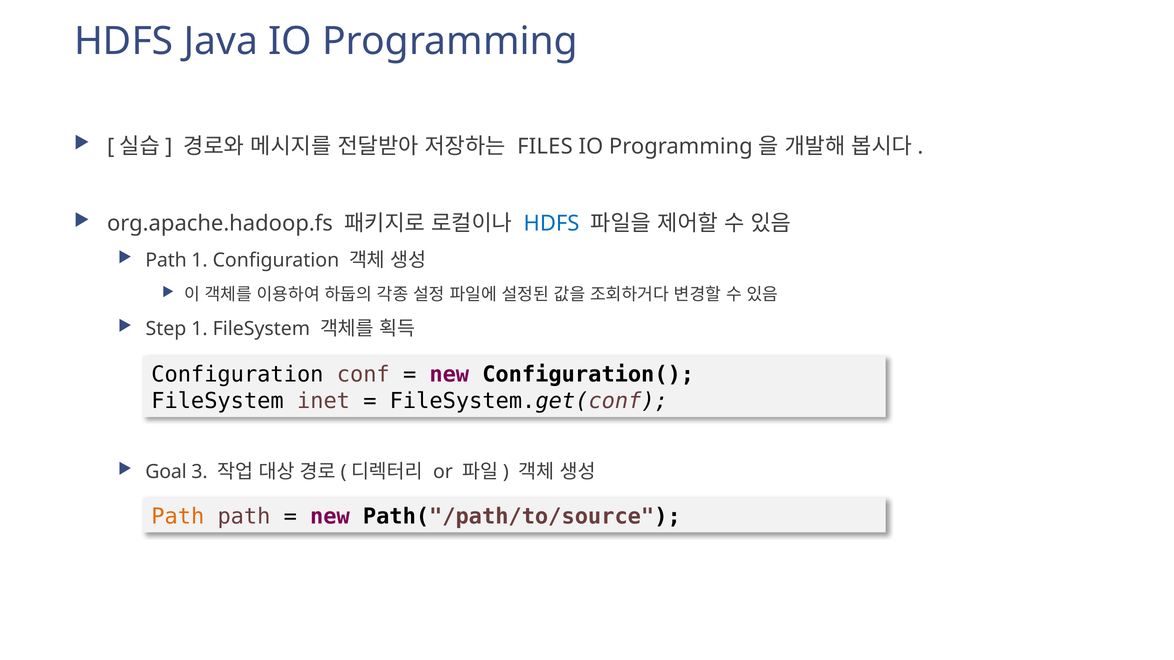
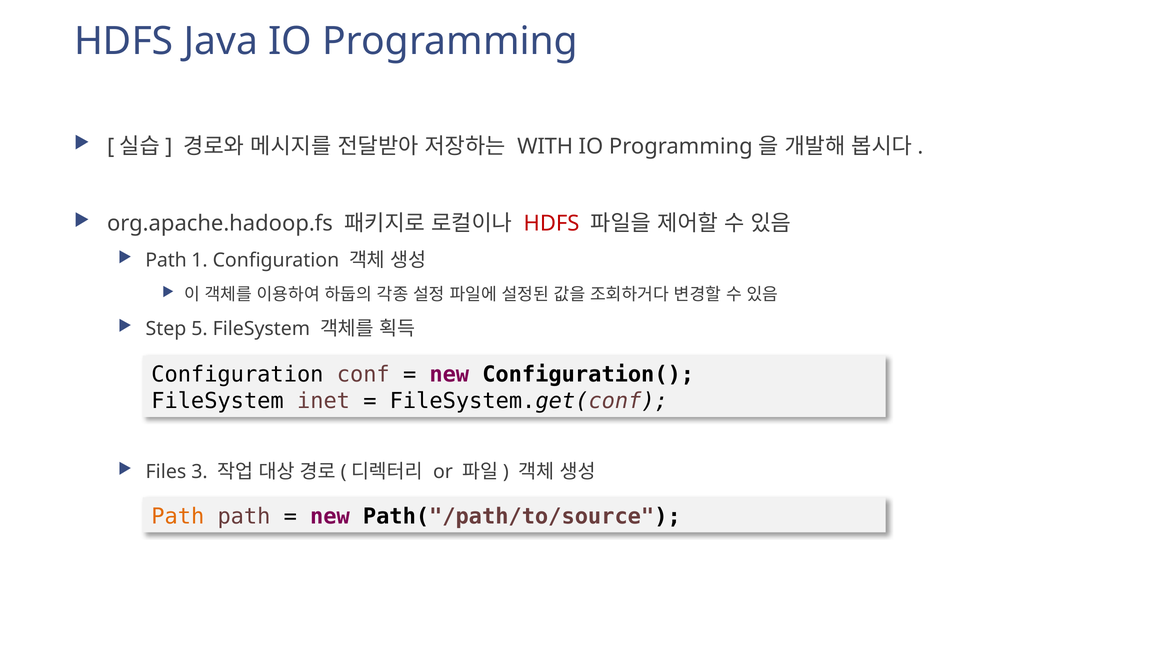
FILES: FILES -> WITH (545, 146)
HDFS colour: blue -> red (552, 224)
Step 1: 1 -> 5 (199, 329)
Goal: Goal -> Files (166, 472)
